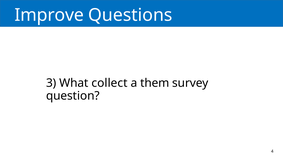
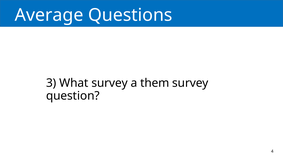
Improve: Improve -> Average (49, 15)
What collect: collect -> survey (110, 83)
